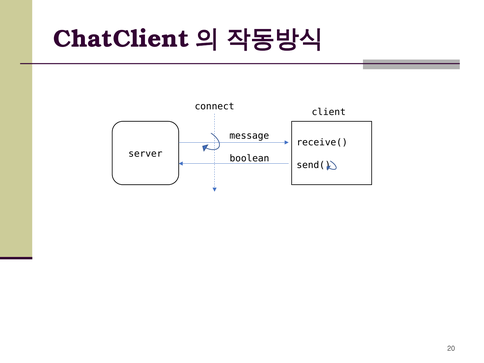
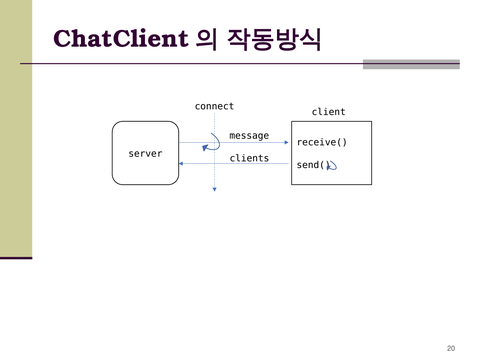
boolean: boolean -> clients (249, 158)
